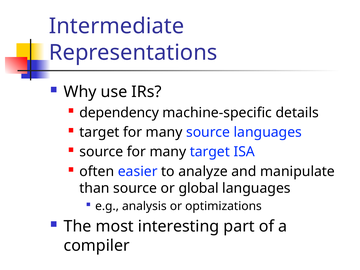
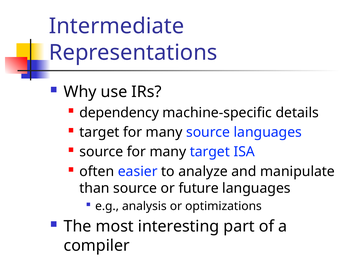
global: global -> future (199, 188)
